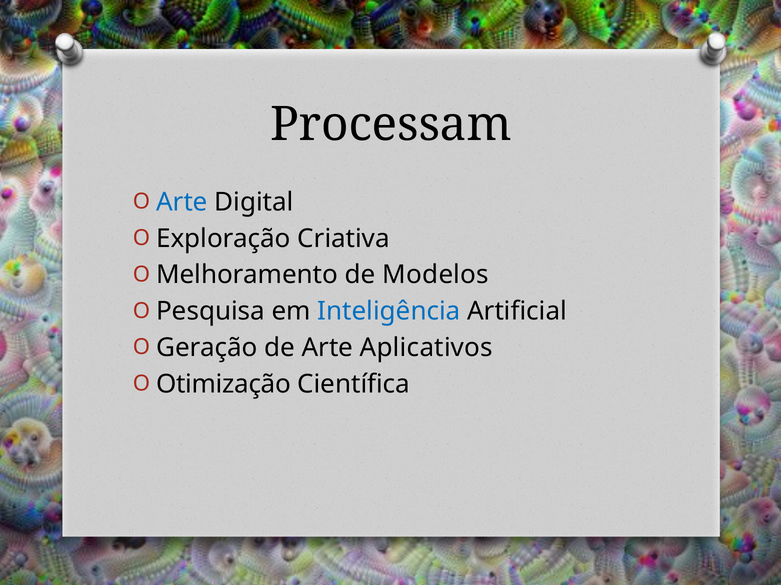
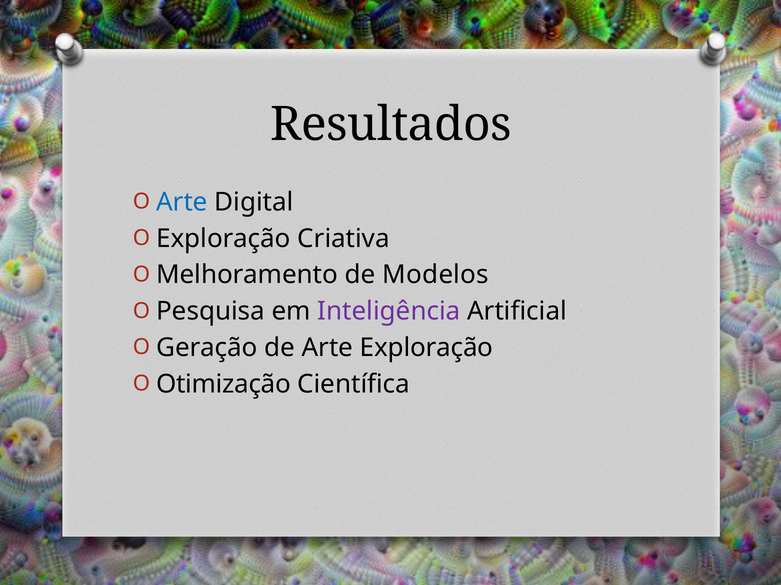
Processam: Processam -> Resultados (391, 124)
Inteligência colour: blue -> purple (389, 312)
Arte Aplicativos: Aplicativos -> Exploração (427, 348)
